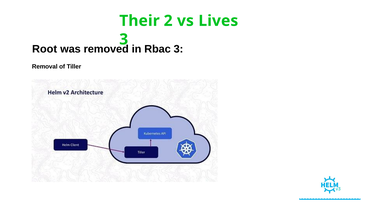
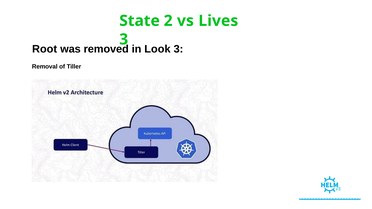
Their: Their -> State (140, 21)
Rbac: Rbac -> Look (157, 49)
